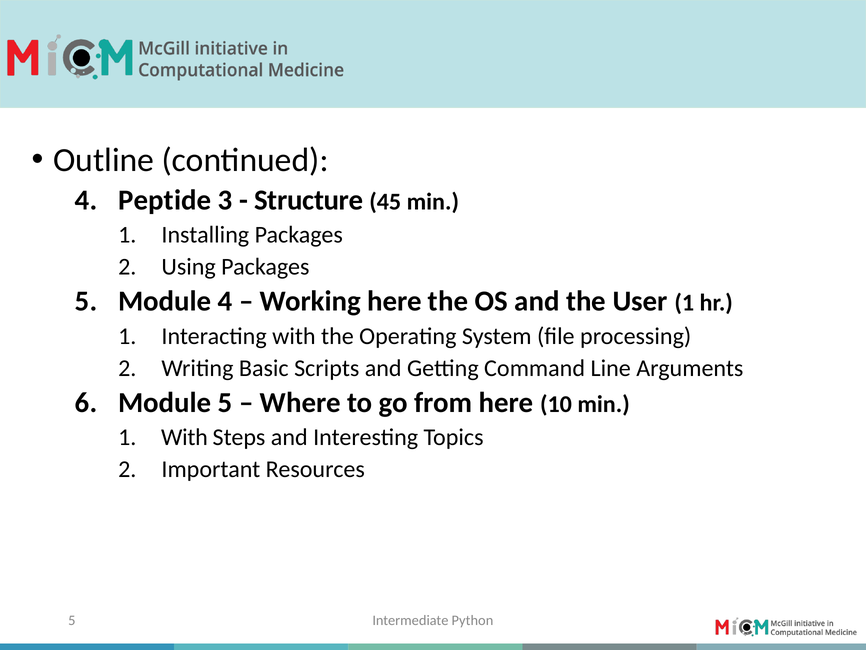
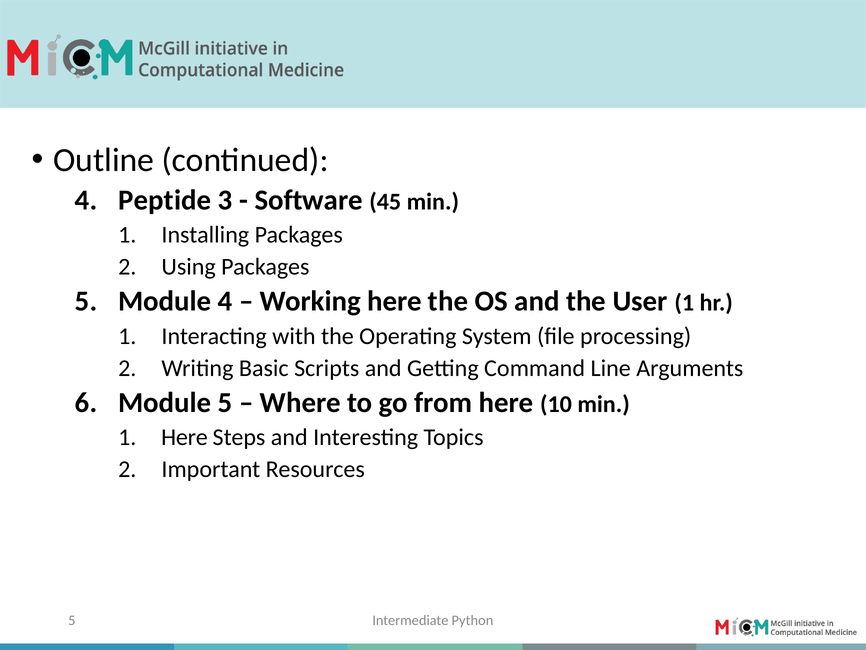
Structure: Structure -> Software (309, 200)
1 With: With -> Here (184, 437)
